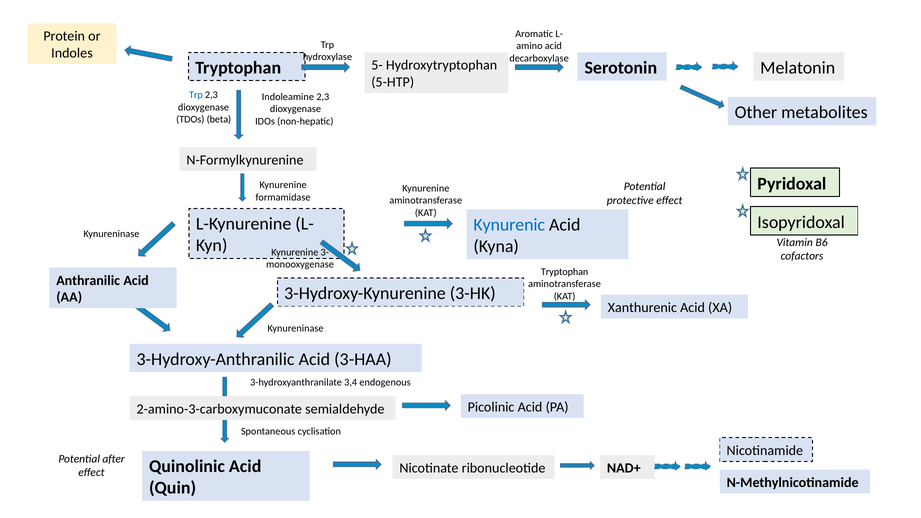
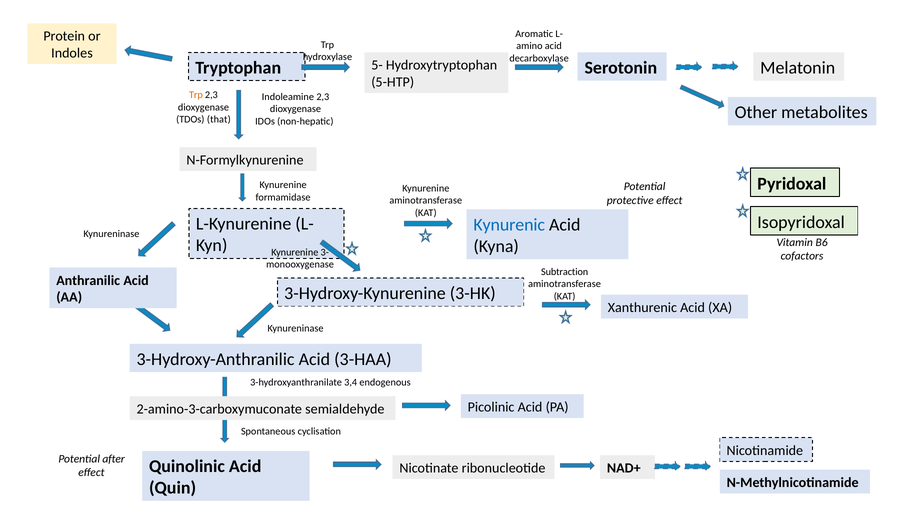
Trp colour: blue -> orange (196, 95)
beta: beta -> that (219, 119)
Tryptophan: Tryptophan -> Subtraction (565, 272)
